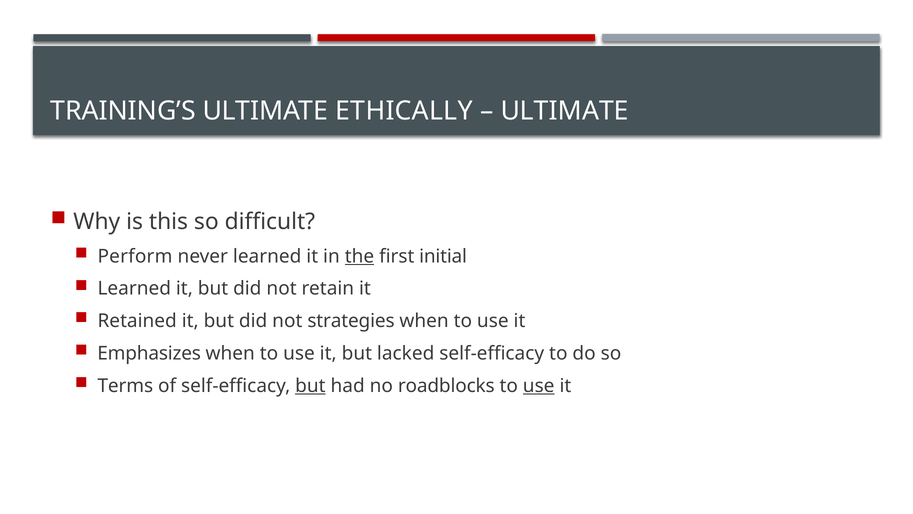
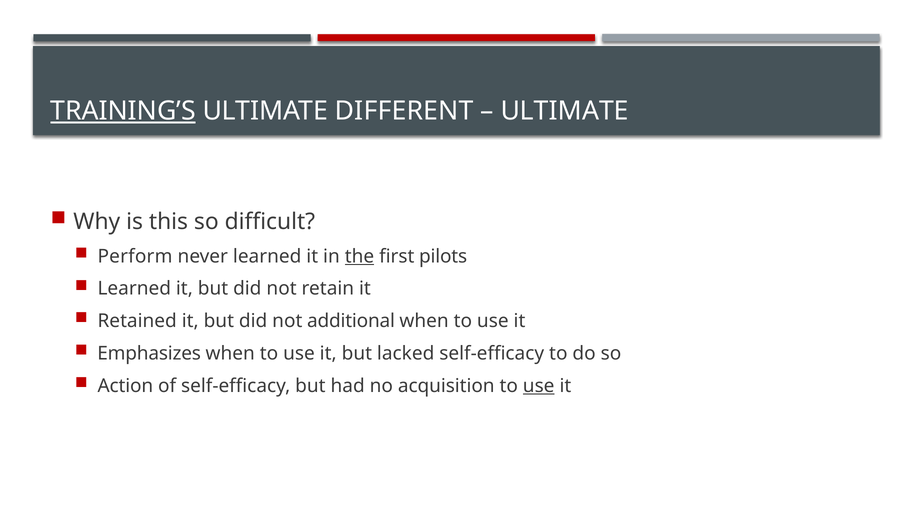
TRAINING’S underline: none -> present (123, 111)
ETHICALLY: ETHICALLY -> DIFFERENT (404, 111)
initial: initial -> pilots (443, 256)
strategies: strategies -> additional (351, 321)
Terms: Terms -> Action (125, 386)
but underline: present -> none (310, 386)
roadblocks: roadblocks -> acquisition (446, 386)
